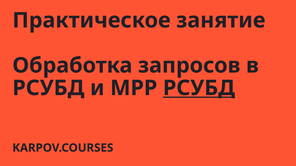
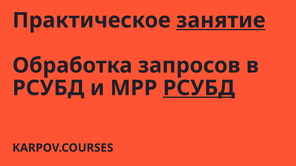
занятие underline: none -> present (221, 20)
